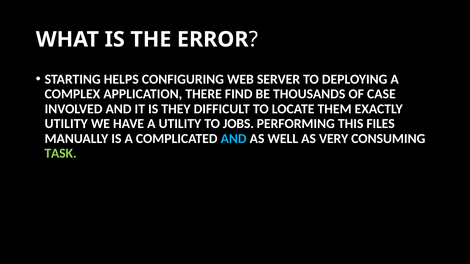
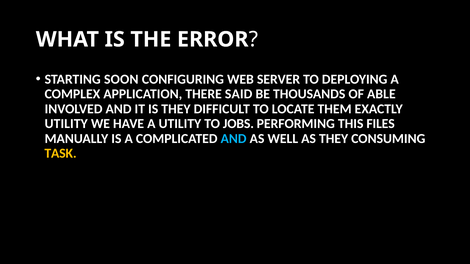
HELPS: HELPS -> SOON (121, 79)
FIND: FIND -> SAID (239, 94)
CASE: CASE -> ABLE (381, 94)
AS VERY: VERY -> THEY (334, 139)
TASK colour: light green -> yellow (61, 154)
